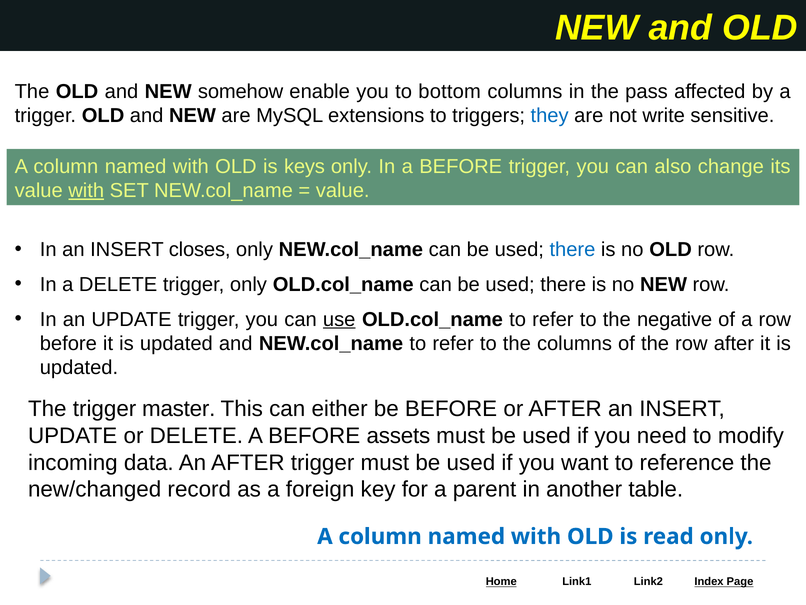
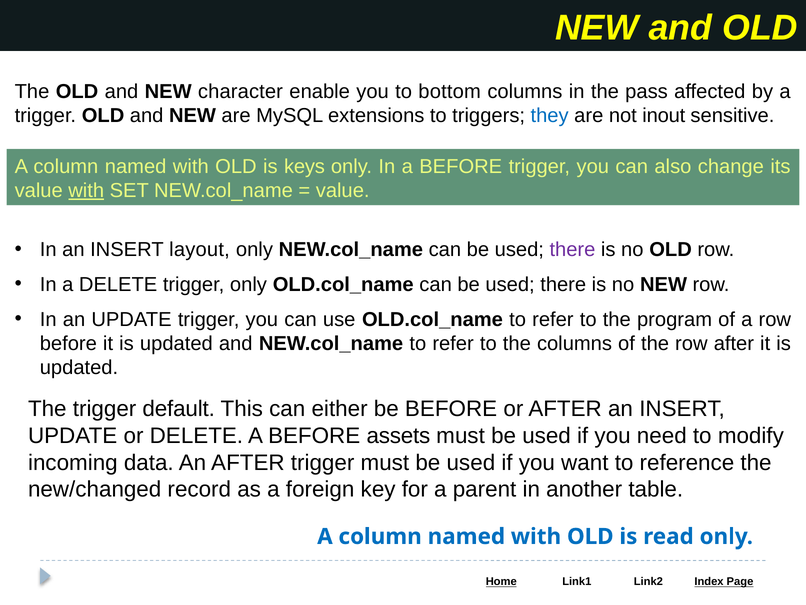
somehow: somehow -> character (240, 91)
write: write -> inout (664, 115)
closes: closes -> layout (199, 249)
there colour: blue -> purple (572, 249)
use underline: present -> none (339, 319)
negative: negative -> program (675, 319)
master: master -> default (179, 409)
